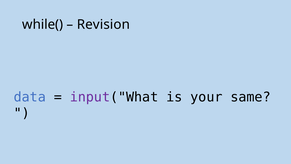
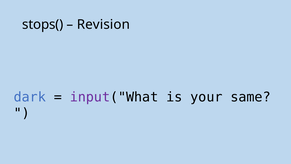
while(: while( -> stops( (43, 24)
data: data -> dark (30, 97)
